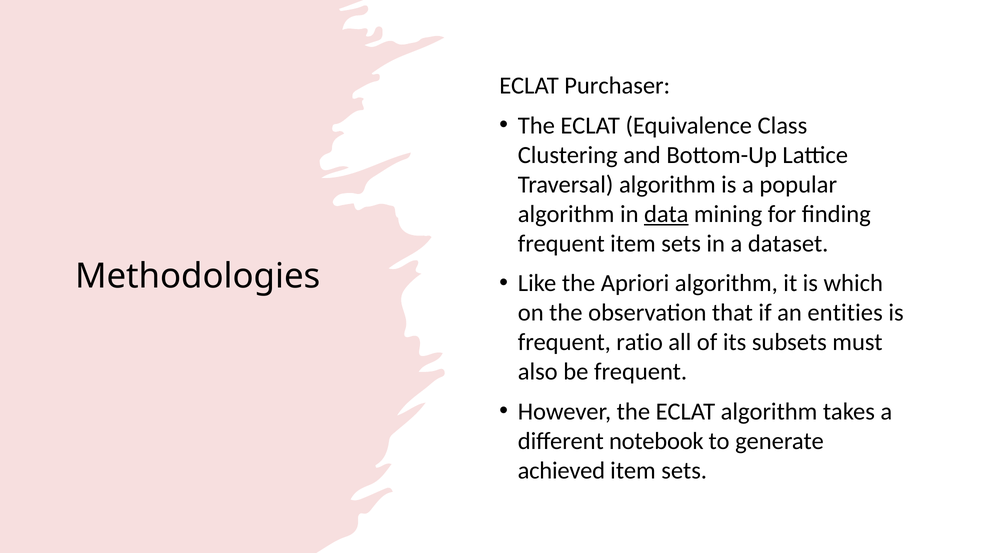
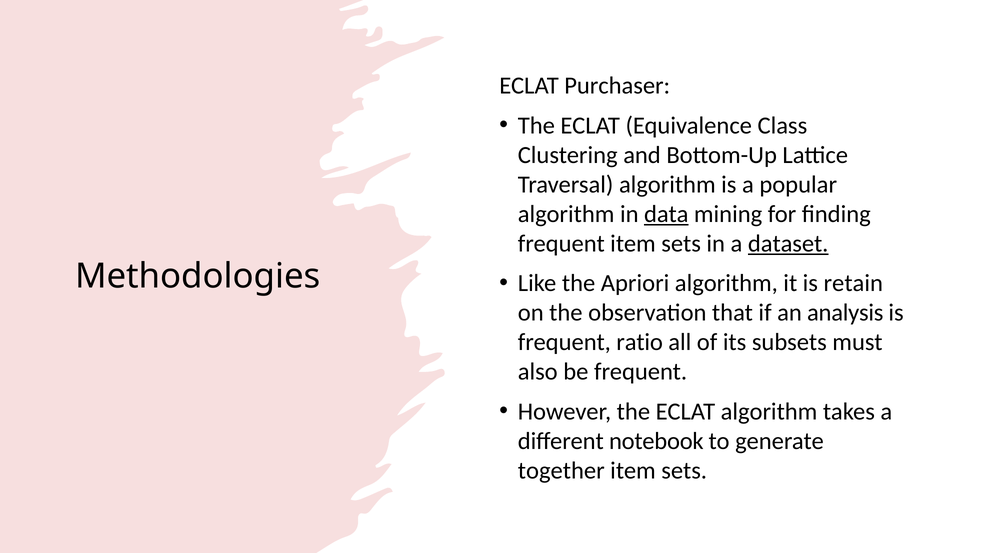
dataset underline: none -> present (788, 244)
which: which -> retain (853, 284)
entities: entities -> analysis (845, 313)
achieved: achieved -> together (561, 471)
